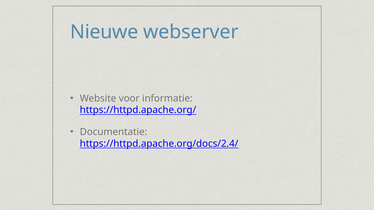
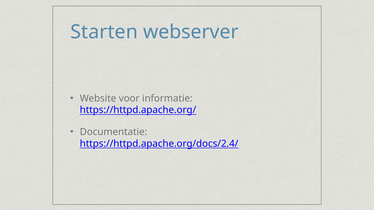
Nieuwe: Nieuwe -> Starten (104, 32)
